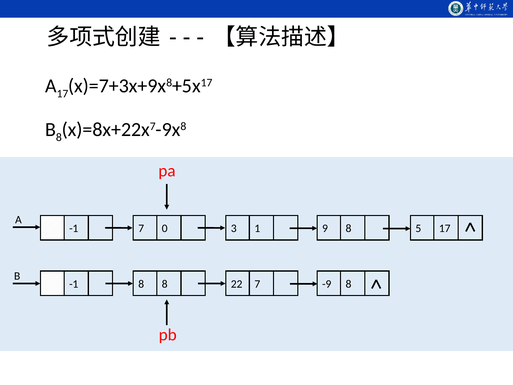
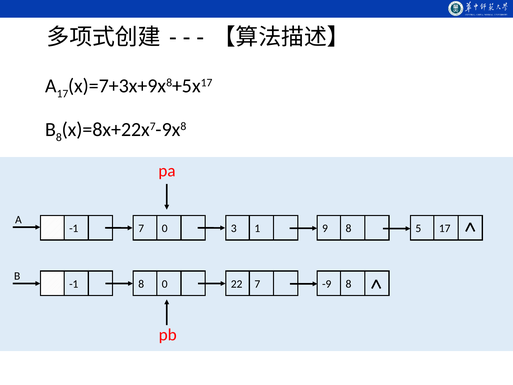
8 8: 8 -> 0 (165, 284)
